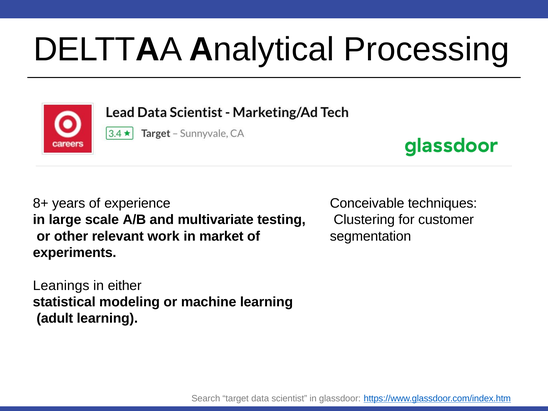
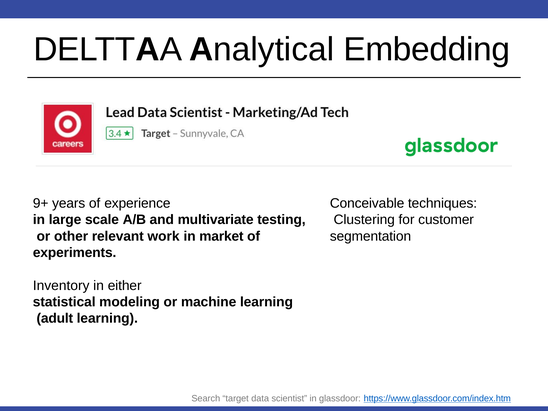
Processing: Processing -> Embedding (427, 49)
8+: 8+ -> 9+ (41, 203)
Leanings: Leanings -> Inventory (61, 286)
